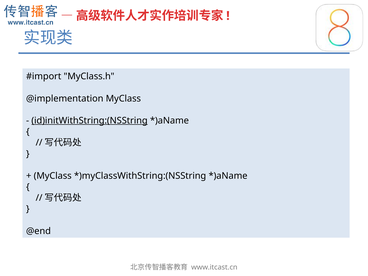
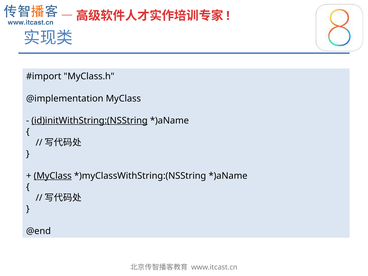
MyClass underline: none -> present (53, 176)
